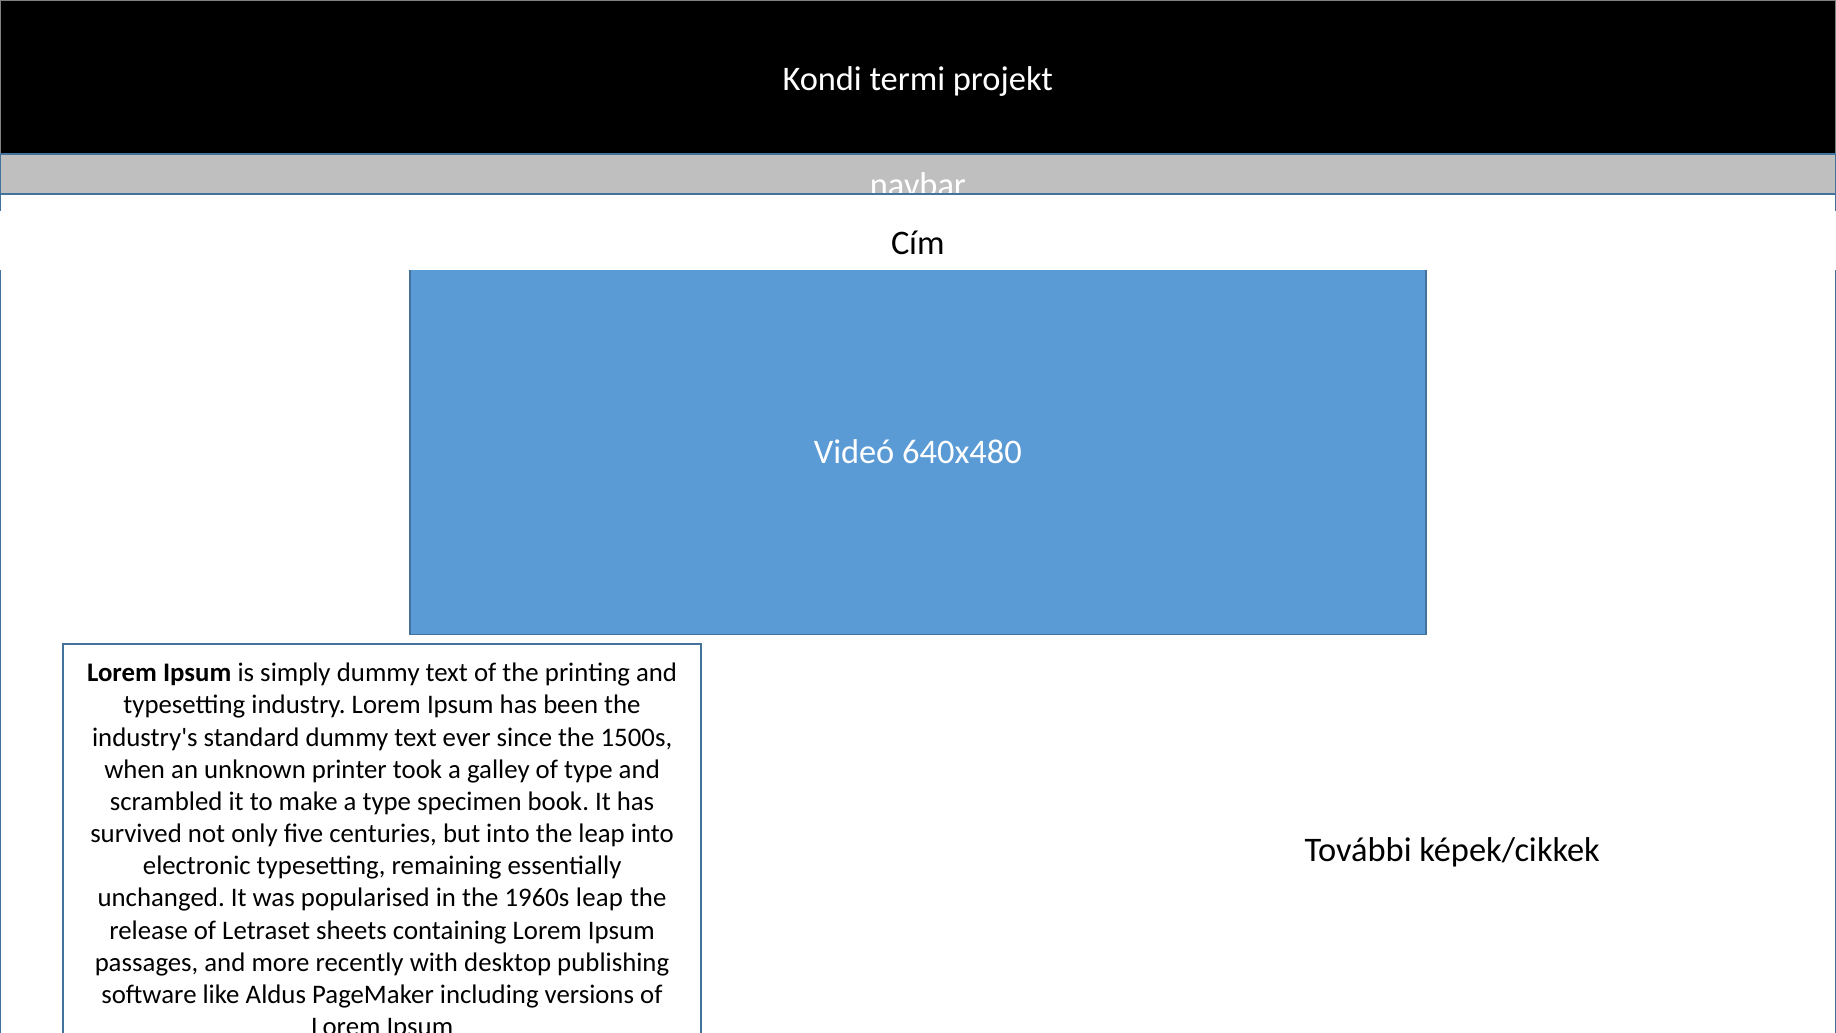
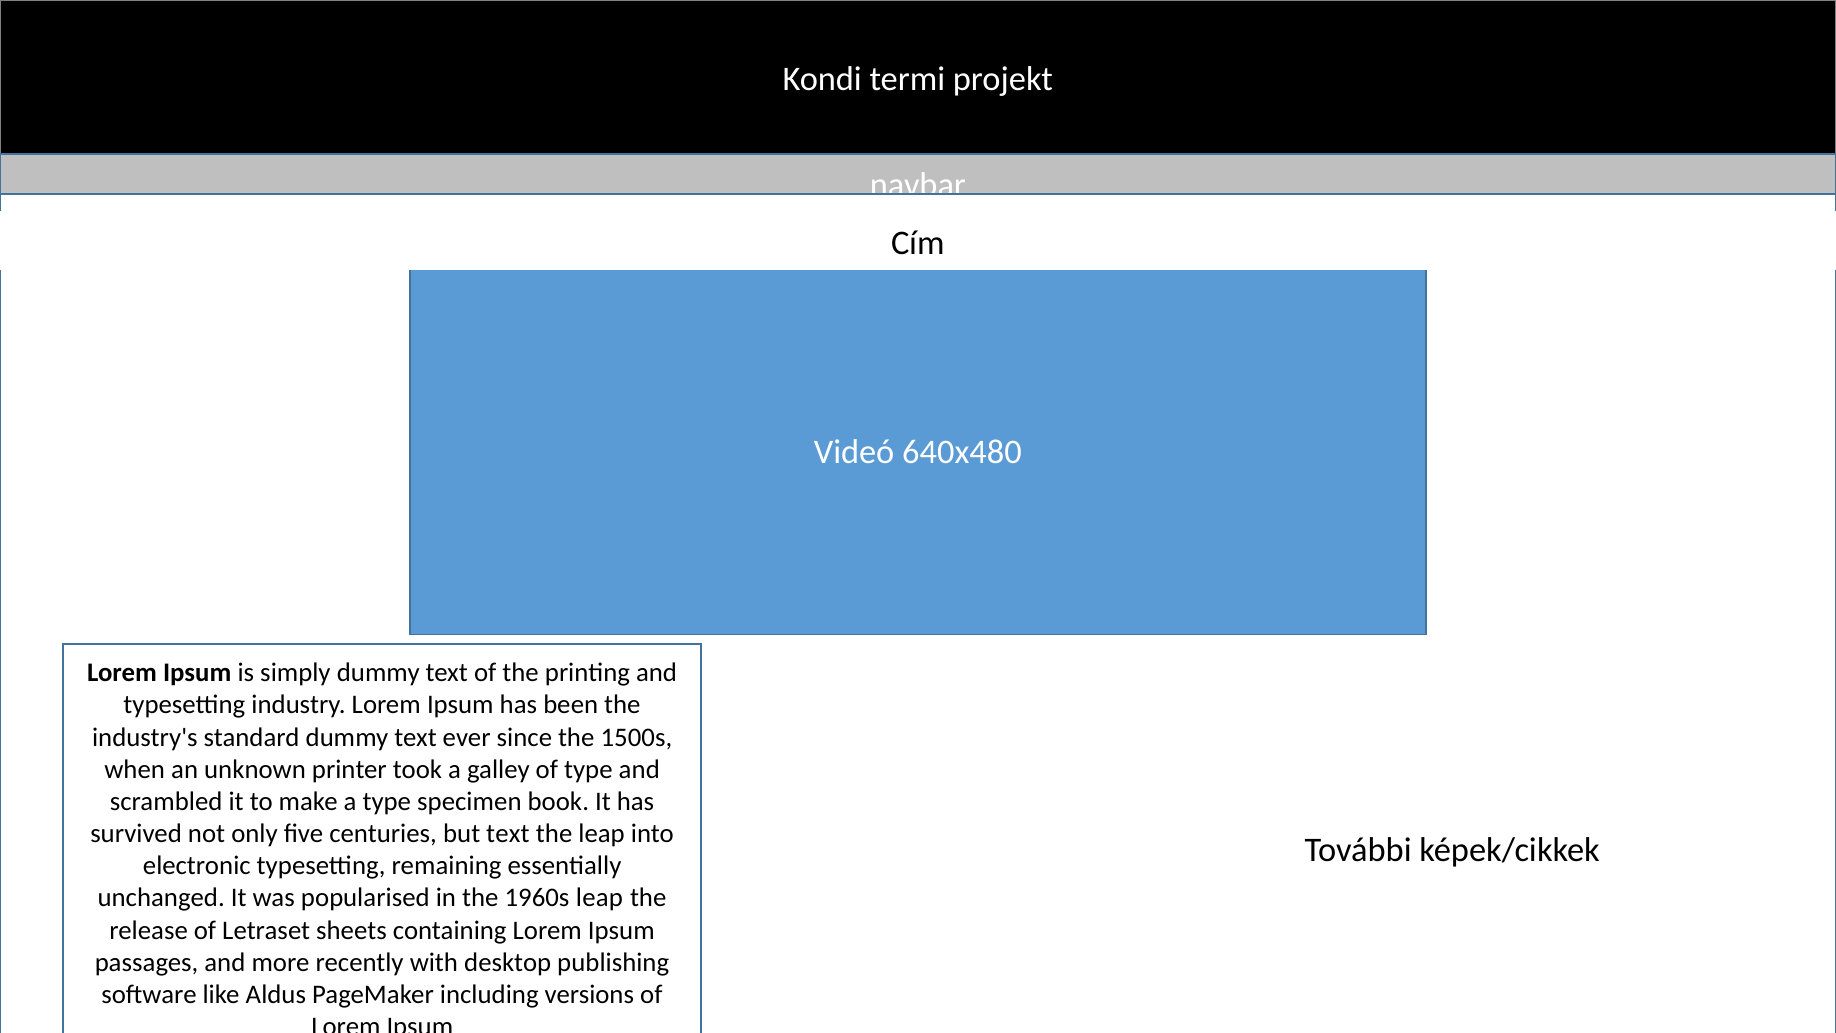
but into: into -> text (508, 834)
